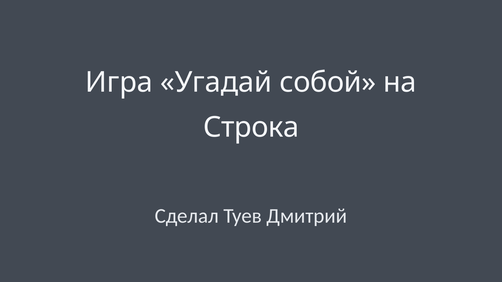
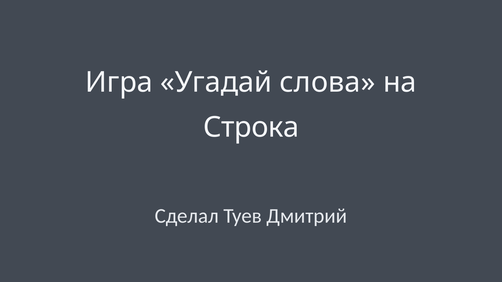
собой: собой -> слова (328, 83)
